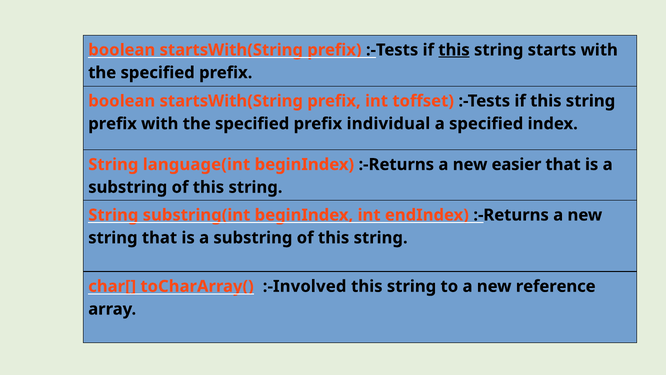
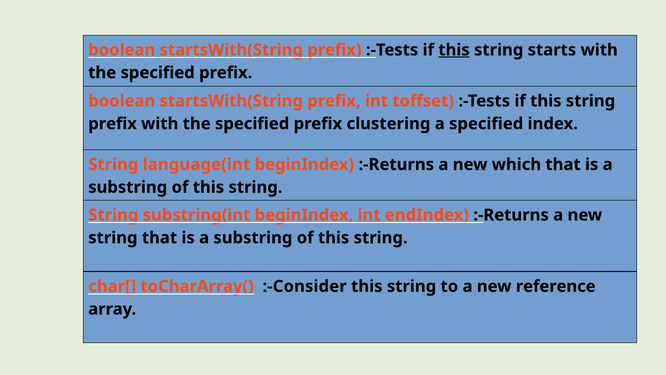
individual: individual -> clustering (388, 124)
easier: easier -> which (516, 164)
int underline: none -> present (369, 215)
:-Involved: :-Involved -> :-Consider (305, 286)
